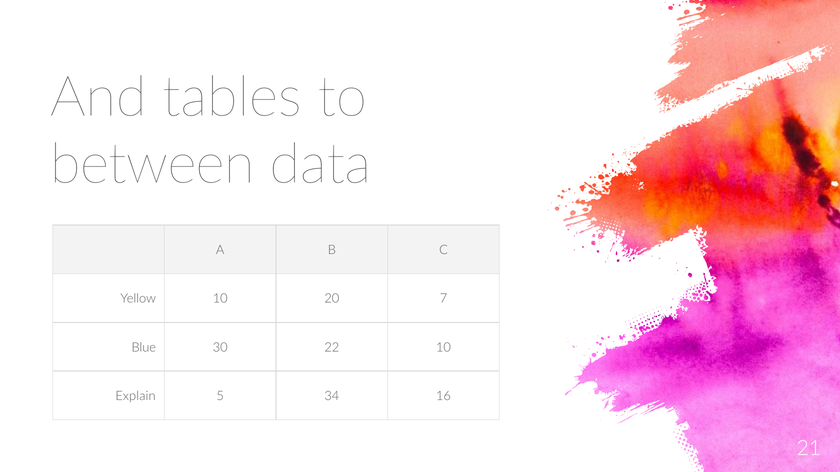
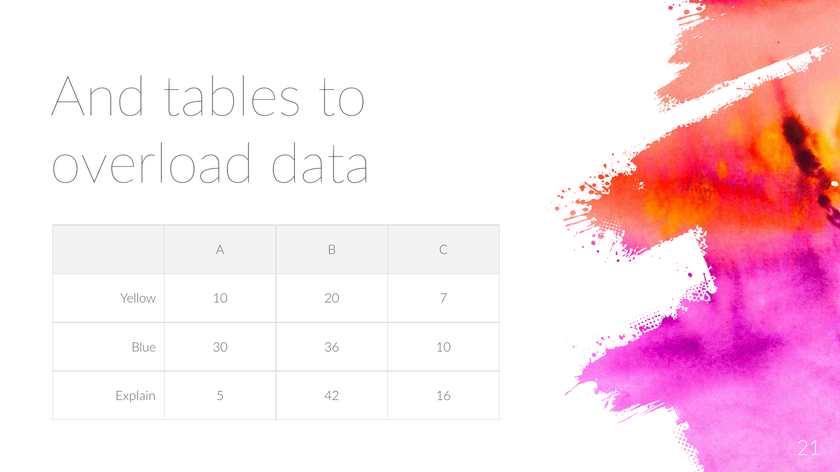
between: between -> overload (152, 165)
22: 22 -> 36 (332, 348)
34: 34 -> 42 (332, 397)
